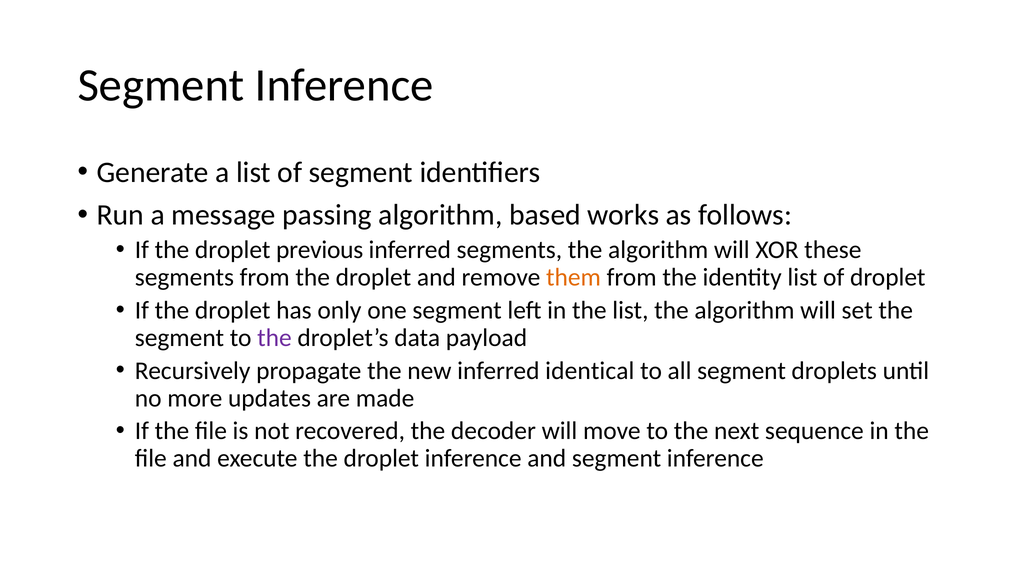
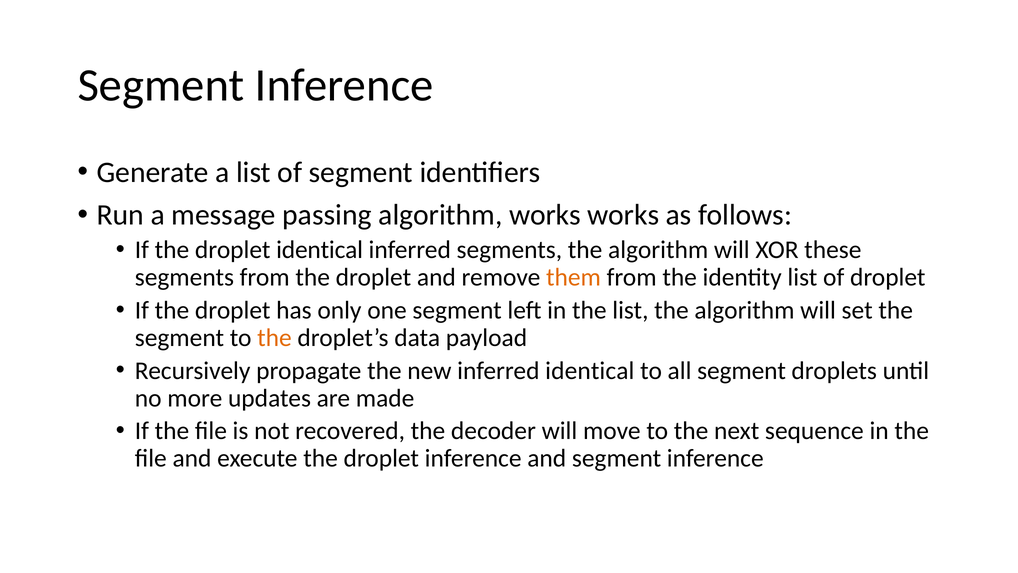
algorithm based: based -> works (545, 215)
droplet previous: previous -> identical (320, 250)
the colour: purple -> orange (274, 338)
